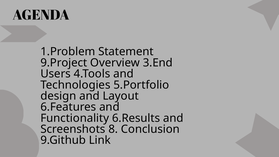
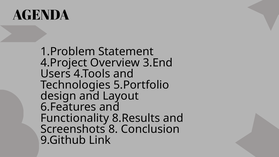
9.Project: 9.Project -> 4.Project (64, 63)
6.Results: 6.Results -> 8.Results (136, 118)
